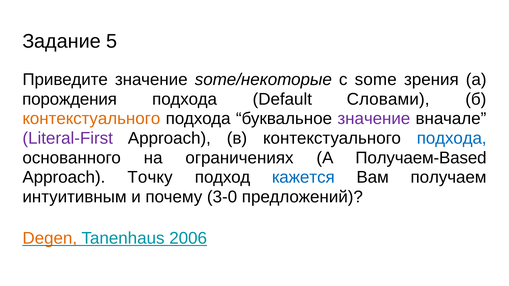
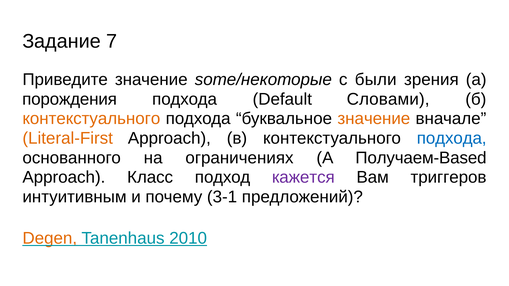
5: 5 -> 7 (112, 41)
some: some -> были (376, 80)
значение colour: purple -> orange (374, 119)
Literal-First colour: purple -> orange (68, 138)
Точку: Точку -> Класс (150, 178)
кажется colour: blue -> purple (303, 178)
получаем: получаем -> триггеров (449, 178)
3-0: 3-0 -> 3-1 (222, 197)
2006: 2006 -> 2010 (188, 238)
